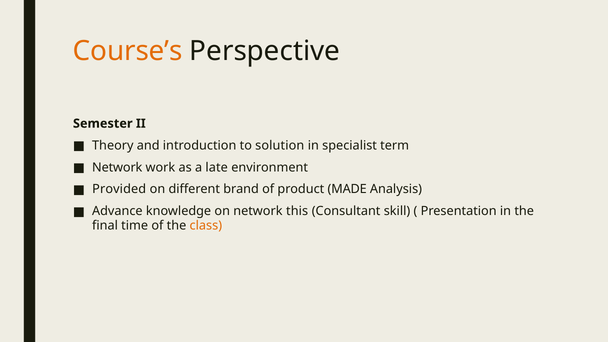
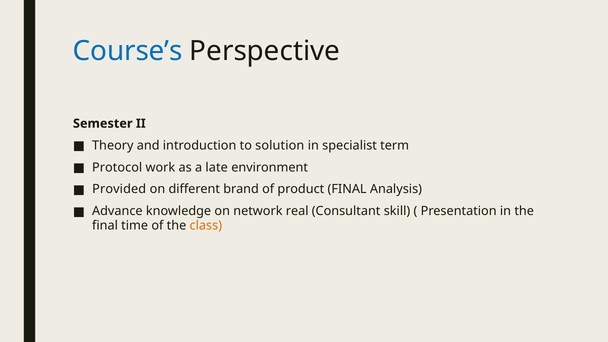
Course’s colour: orange -> blue (128, 51)
Network: Network -> Protocol (117, 167)
product MADE: MADE -> FINAL (347, 189)
this: this -> real (297, 211)
